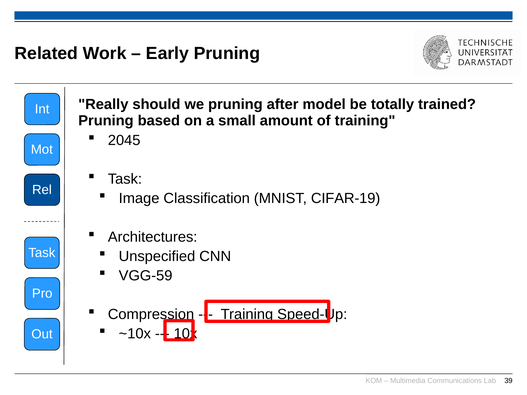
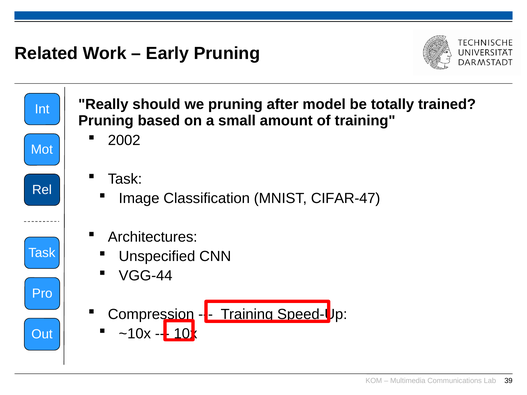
2045: 2045 -> 2002 (124, 141)
CIFAR-19: CIFAR-19 -> CIFAR-47 (346, 199)
VGG-59: VGG-59 -> VGG-44 (146, 276)
